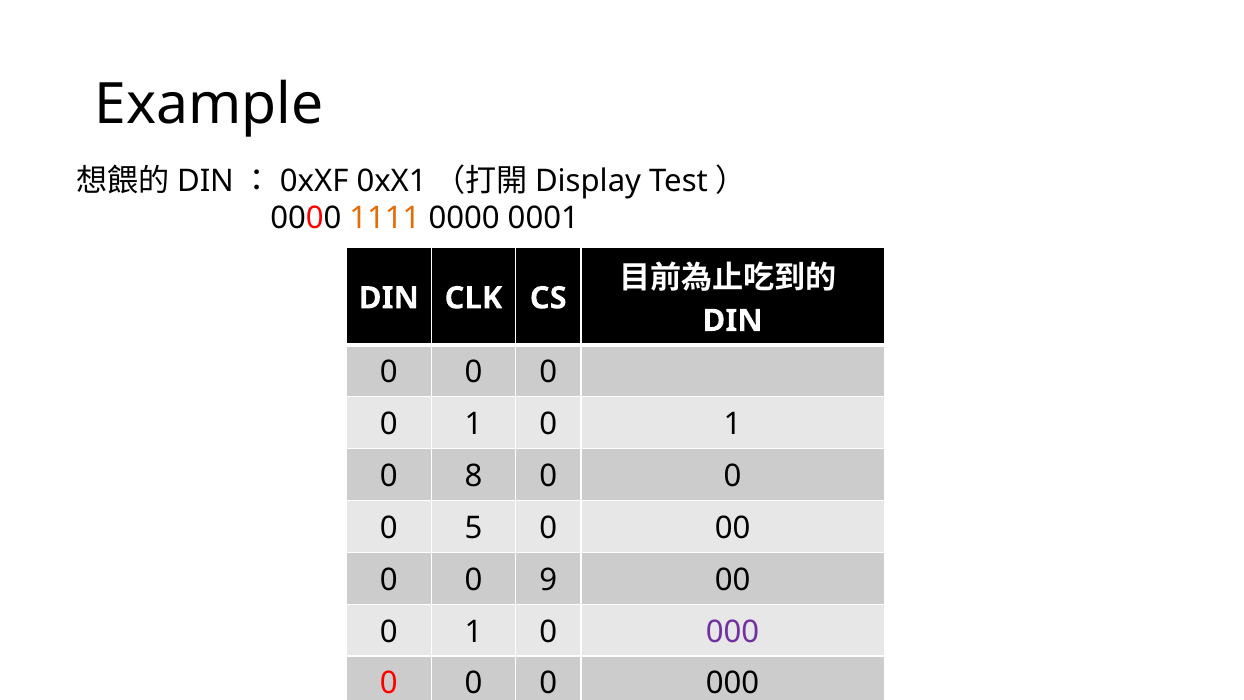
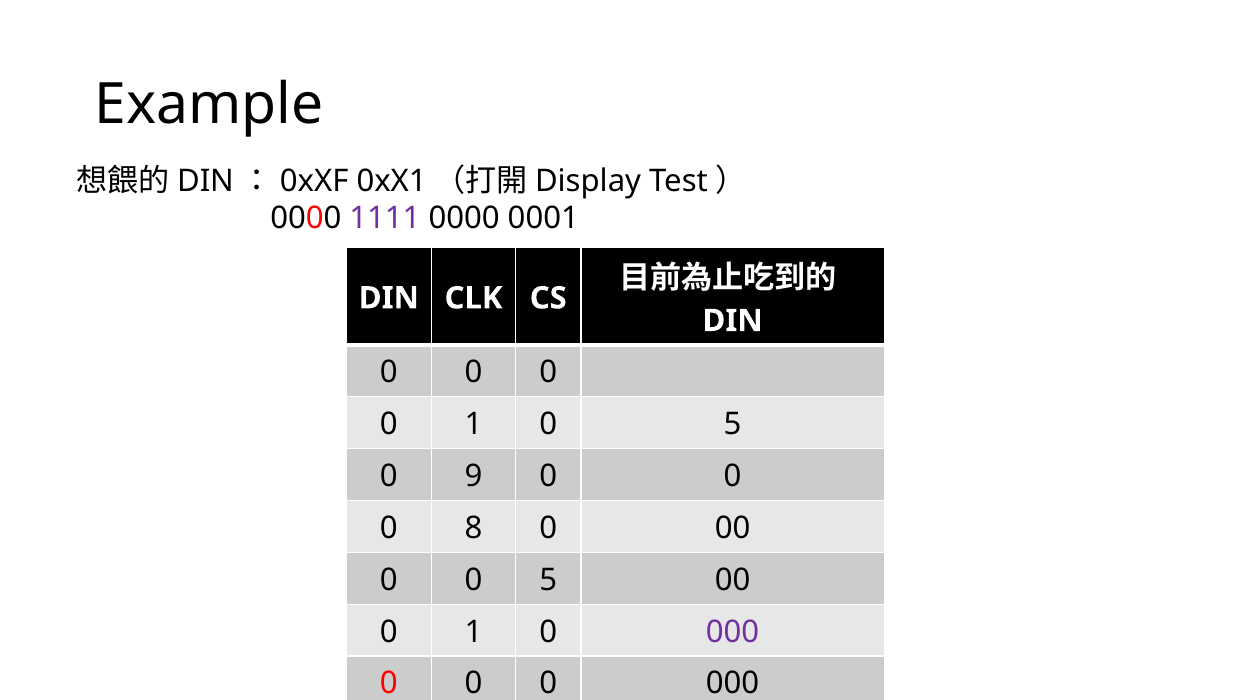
1111 colour: orange -> purple (385, 218)
1 0 1: 1 -> 5 (733, 424)
8: 8 -> 9 (474, 476)
5: 5 -> 8 (474, 528)
0 0 9: 9 -> 5 (548, 580)
